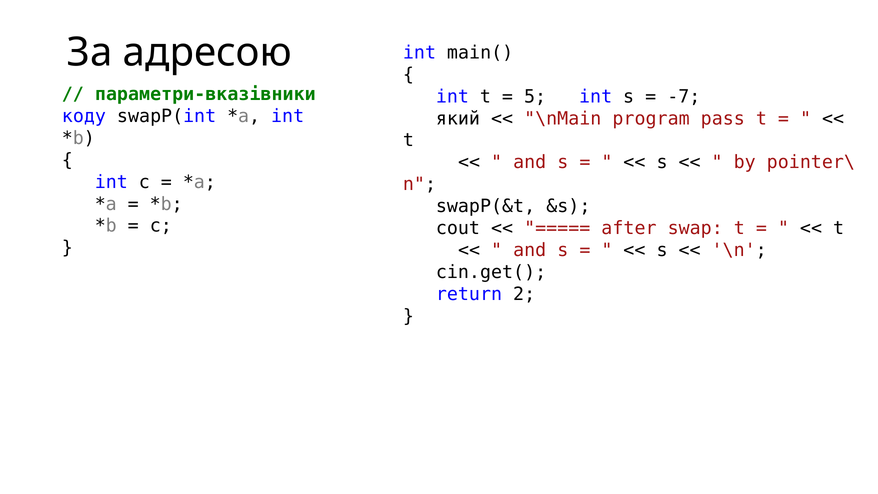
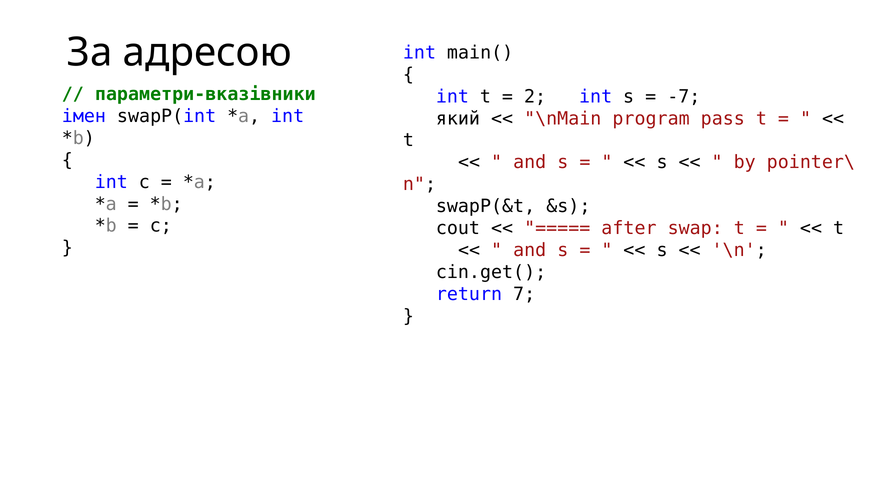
5: 5 -> 2 (535, 96)
коду: коду -> імен (84, 116)
2: 2 -> 7 (524, 294)
